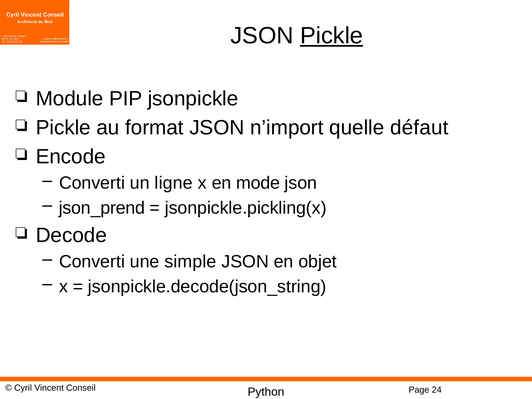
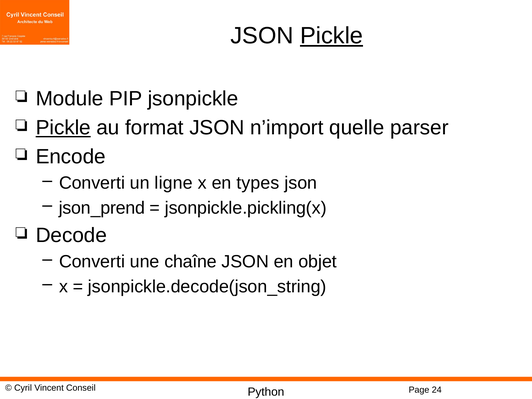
Pickle underline: none -> present (63, 128)
défaut: défaut -> parser (419, 128)
mode: mode -> types (258, 183)
simple: simple -> chaîne (191, 262)
